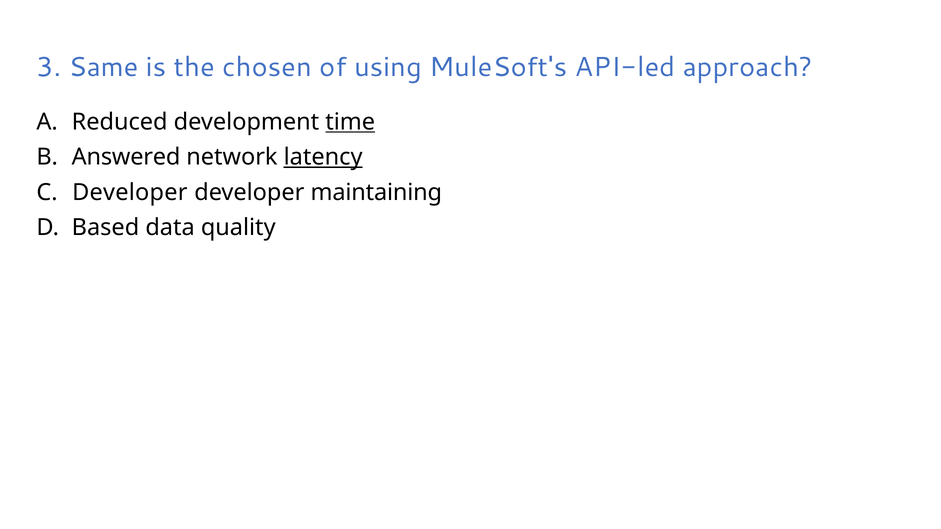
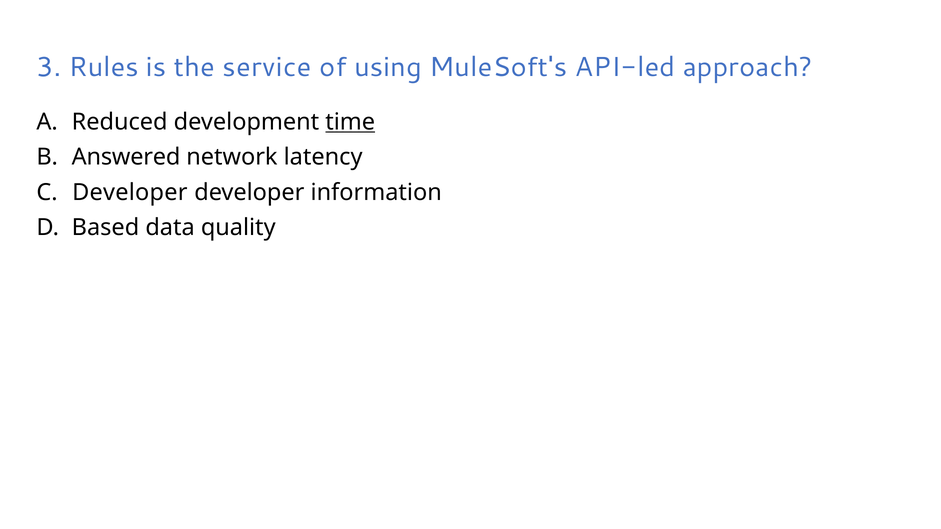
Same: Same -> Rules (104, 67)
chosen: chosen -> service (267, 67)
latency underline: present -> none (323, 157)
maintaining: maintaining -> information (376, 192)
